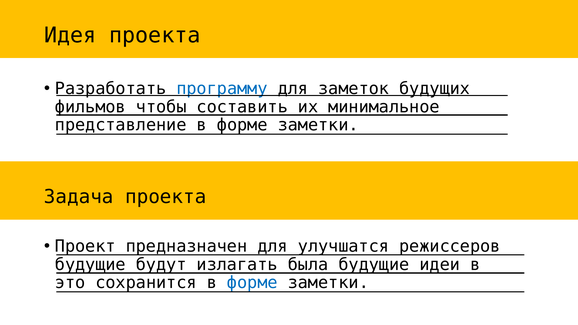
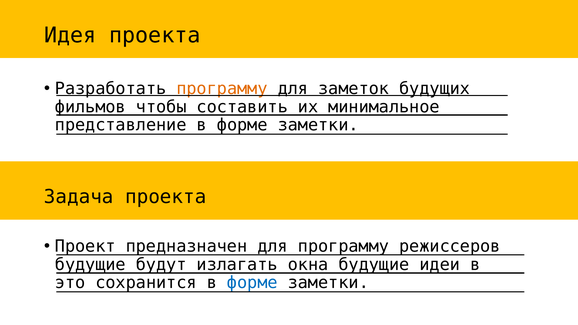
программу colour: blue -> orange (222, 89)
для улучшатся: улучшатся -> программу (343, 246)
была: была -> окна (308, 265)
